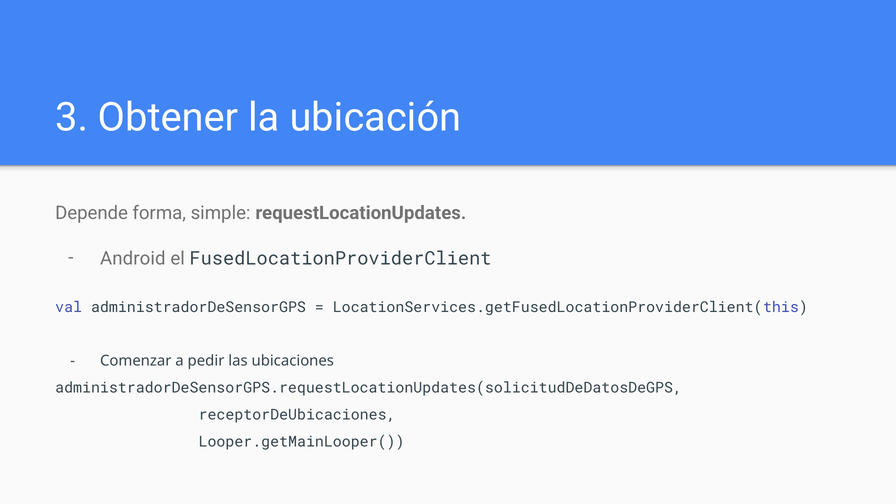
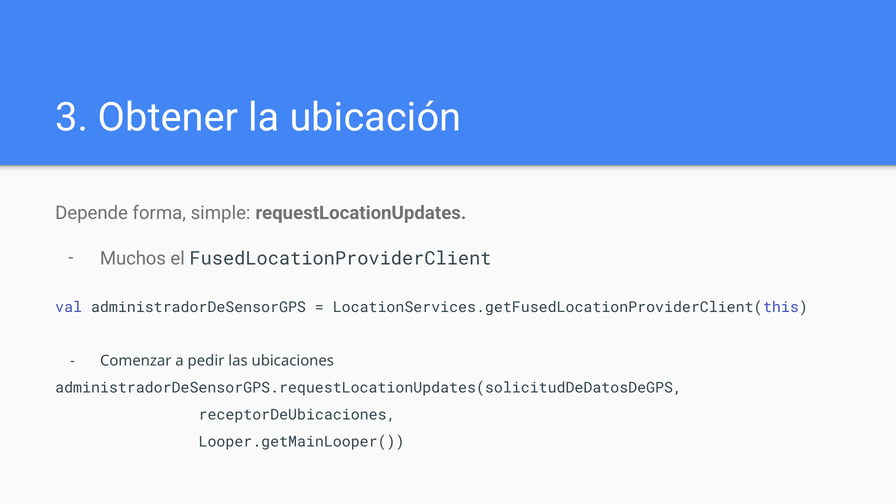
Android: Android -> Muchos (133, 259)
